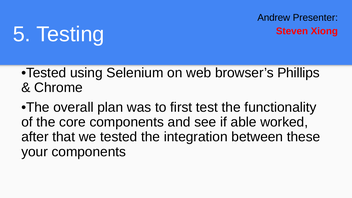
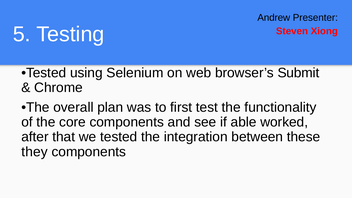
Phillips: Phillips -> Submit (298, 73)
your: your -> they (34, 152)
